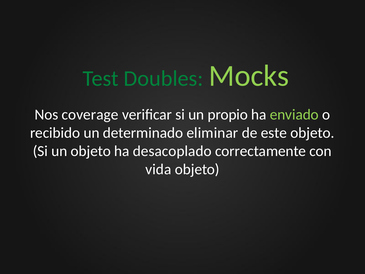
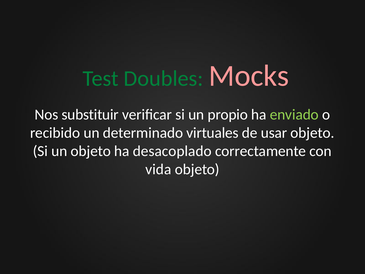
Mocks colour: light green -> pink (249, 76)
coverage: coverage -> substituir (90, 115)
eliminar: eliminar -> virtuales (213, 133)
este: este -> usar (274, 133)
